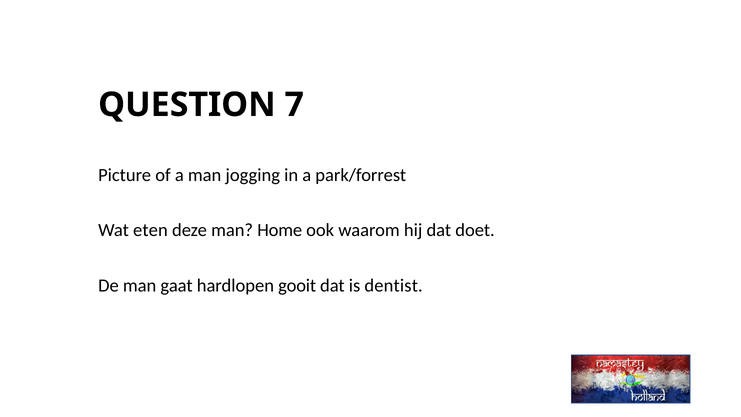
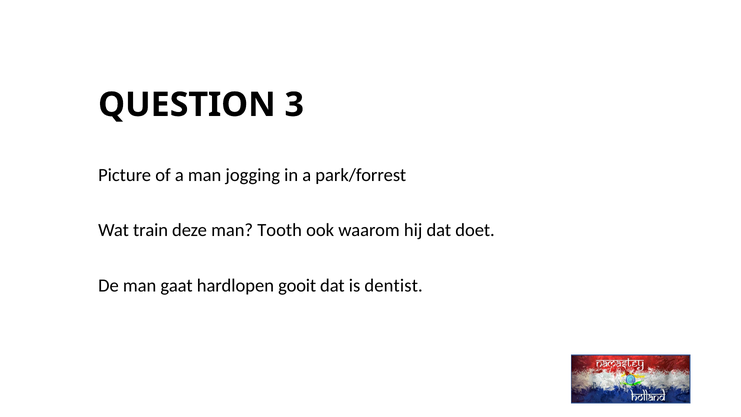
7: 7 -> 3 (294, 105)
eten: eten -> train (151, 230)
Home: Home -> Tooth (280, 230)
